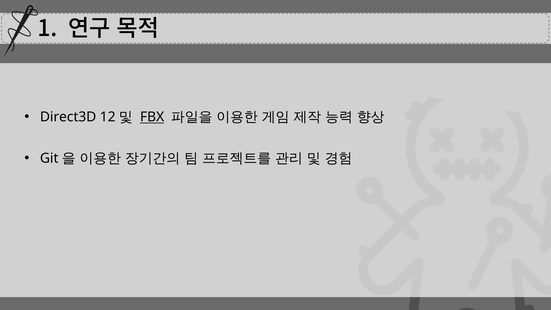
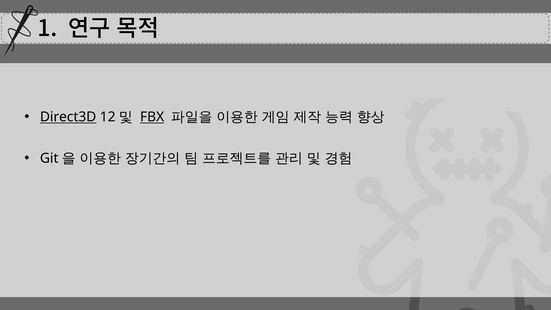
Direct3D underline: none -> present (68, 117)
